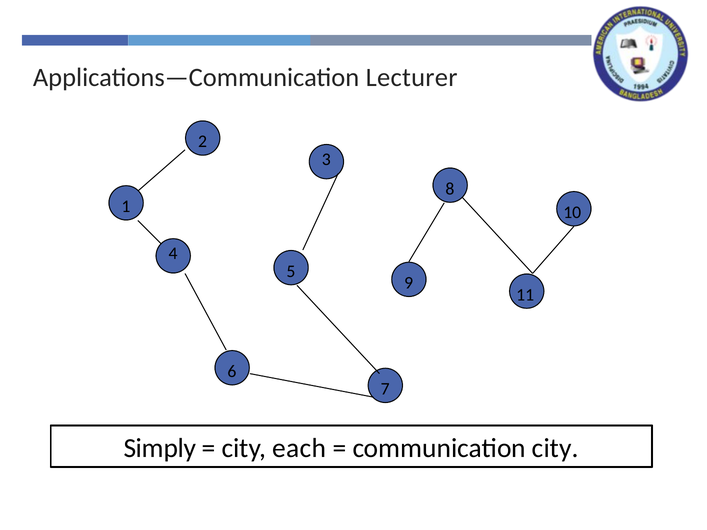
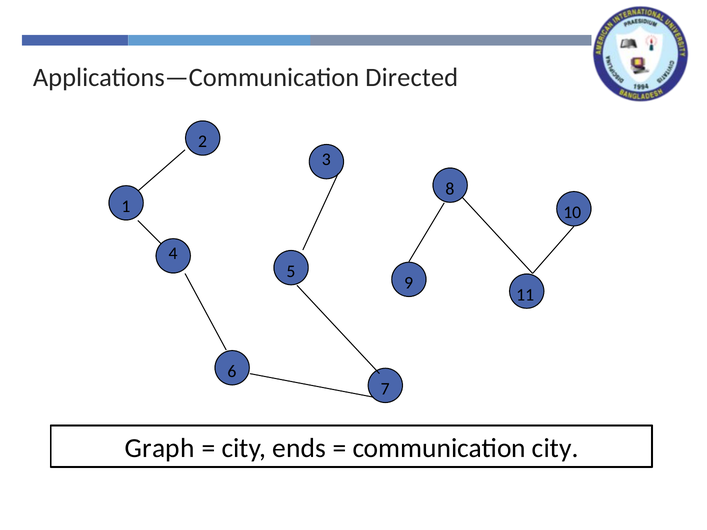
Lecturer: Lecturer -> Directed (412, 78)
Simply: Simply -> Graph (160, 448)
each: each -> ends (299, 448)
